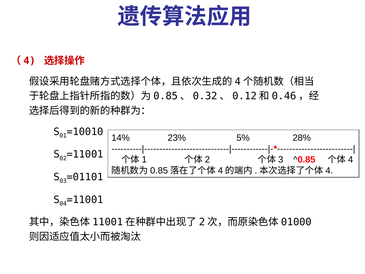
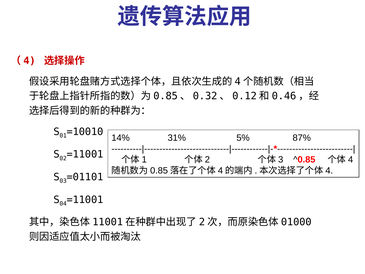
23%: 23% -> 31% (177, 138)
28%: 28% -> 87% (302, 138)
